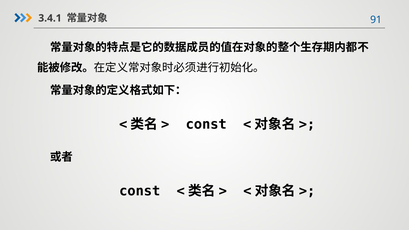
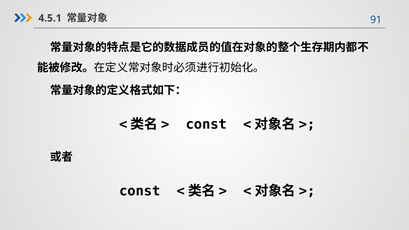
3.4.1: 3.4.1 -> 4.5.1 (50, 18)
